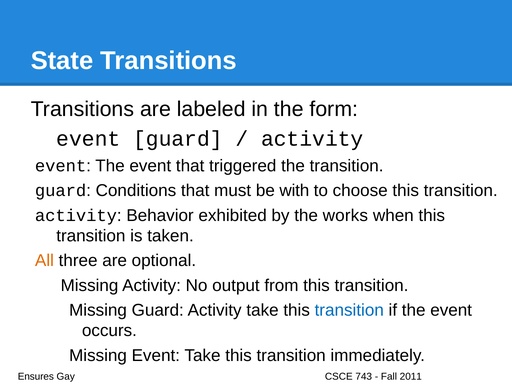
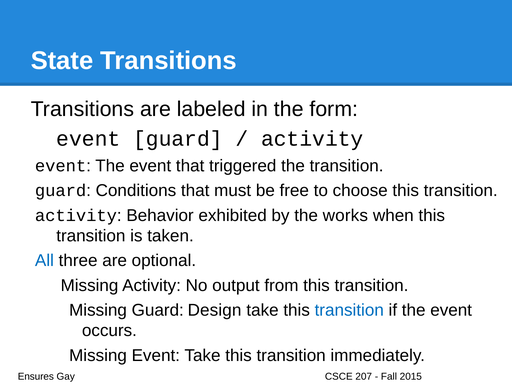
with: with -> free (294, 191)
All colour: orange -> blue (44, 261)
Guard Activity: Activity -> Design (215, 310)
743: 743 -> 207 (364, 377)
2011: 2011 -> 2015 (411, 377)
